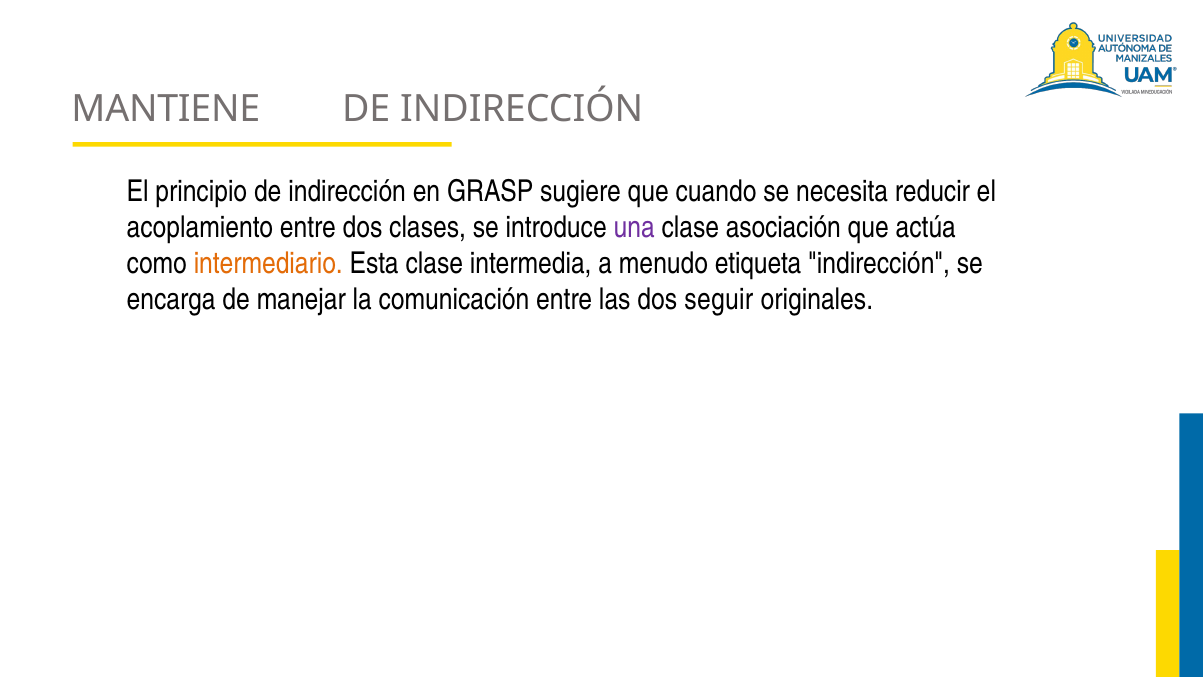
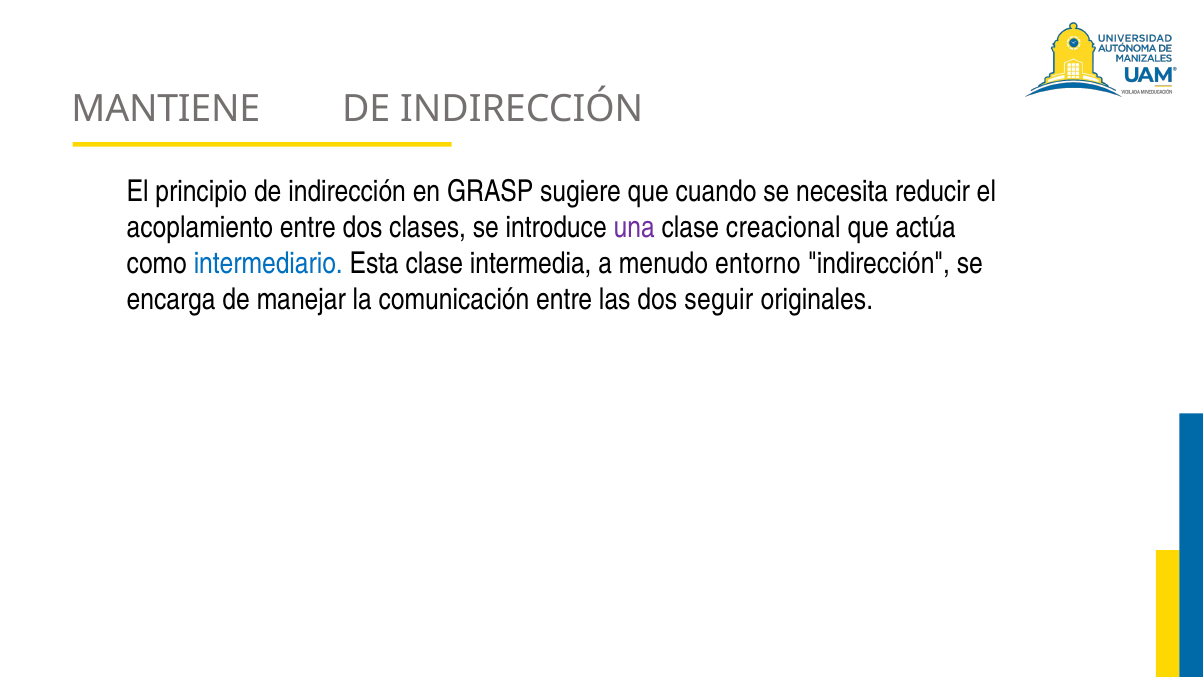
asociación: asociación -> creacional (783, 227)
intermediario colour: orange -> blue (268, 263)
etiqueta: etiqueta -> entorno (758, 263)
